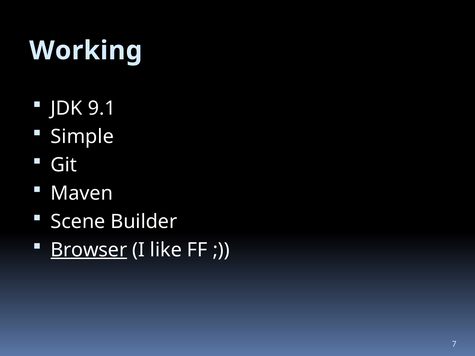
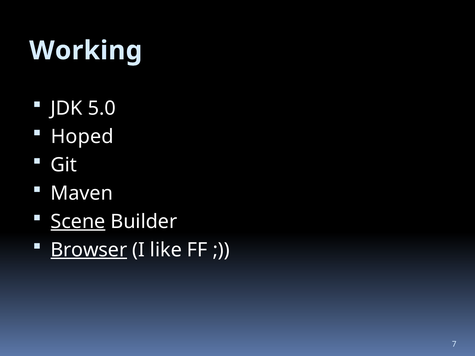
9.1: 9.1 -> 5.0 (102, 108)
Simple: Simple -> Hoped (82, 137)
Scene underline: none -> present (78, 222)
